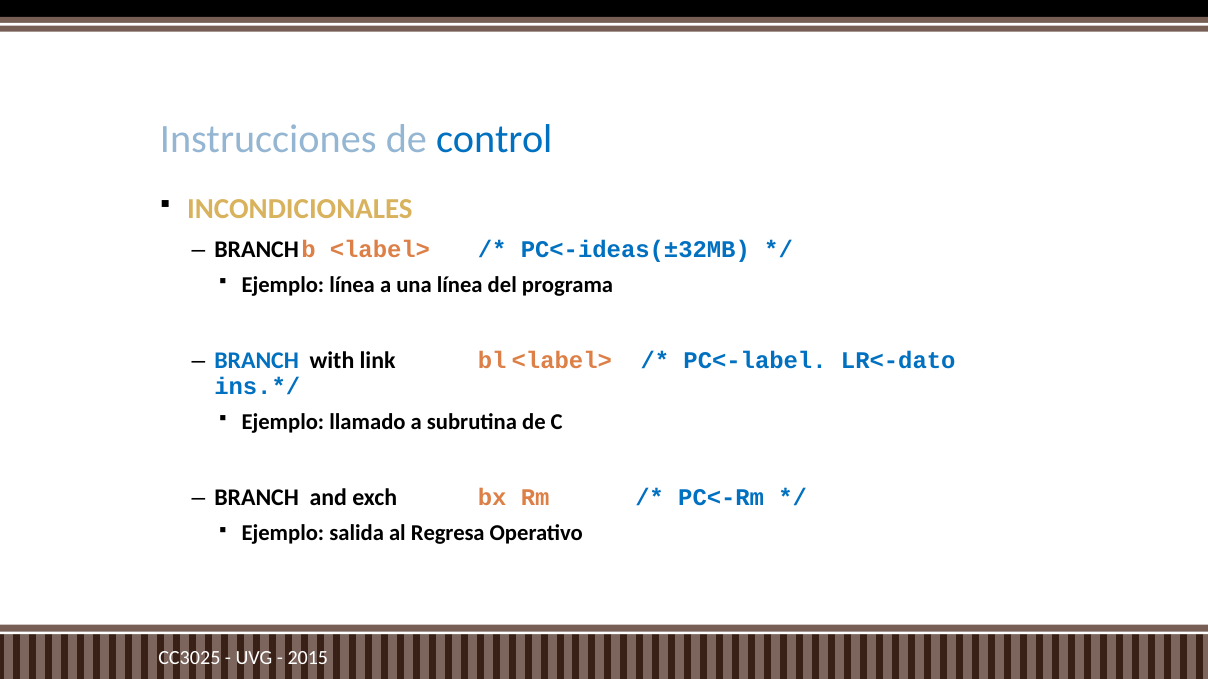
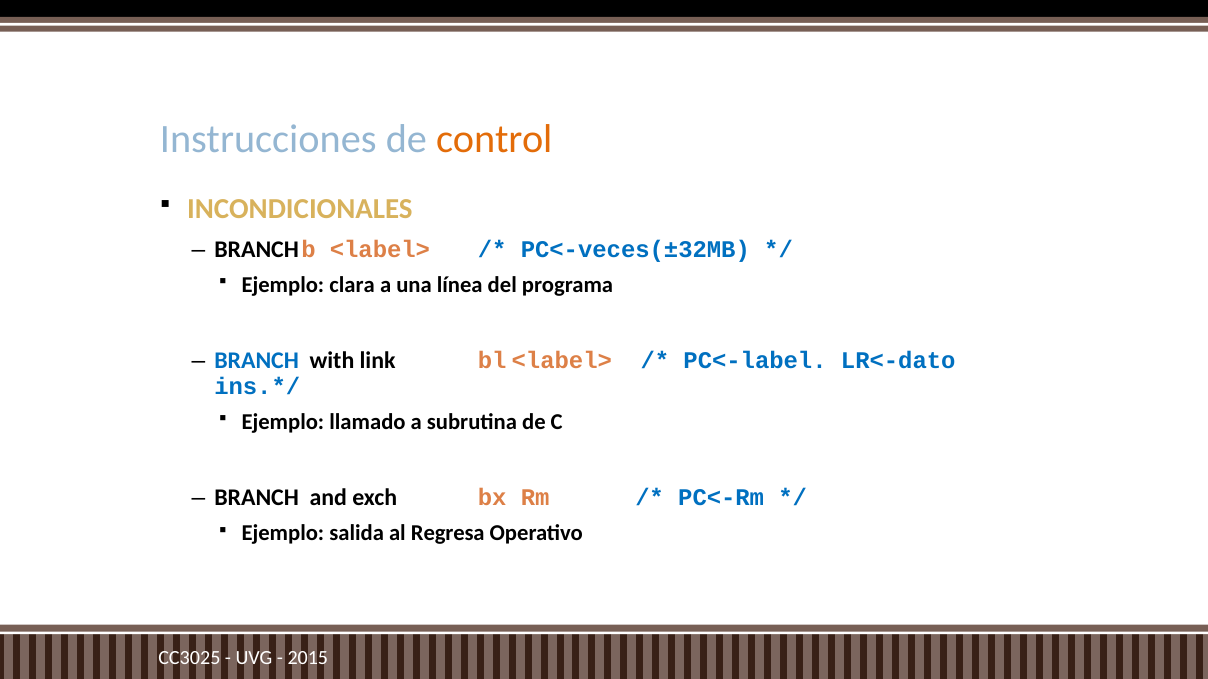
control colour: blue -> orange (494, 140)
PC<-ideas(±32MB: PC<-ideas(±32MB -> PC<-veces(±32MB (635, 250)
Ejemplo línea: línea -> clara (352, 285)
